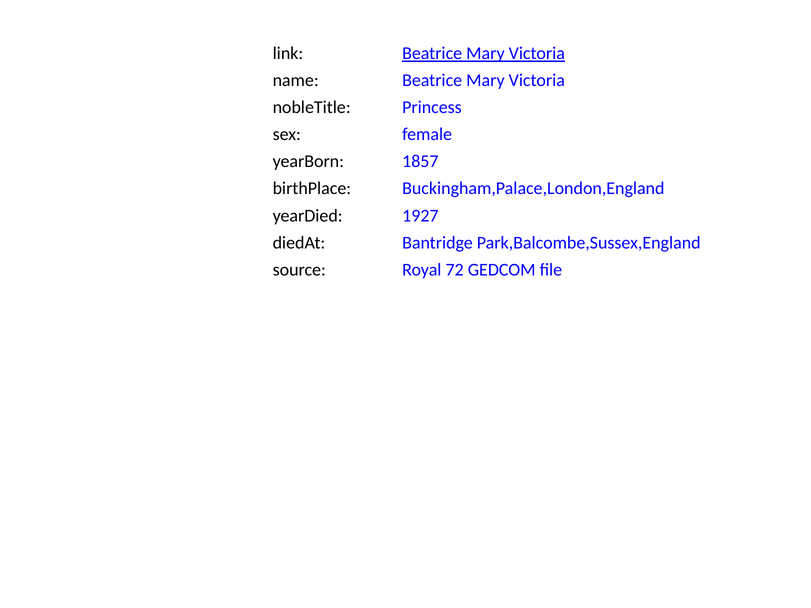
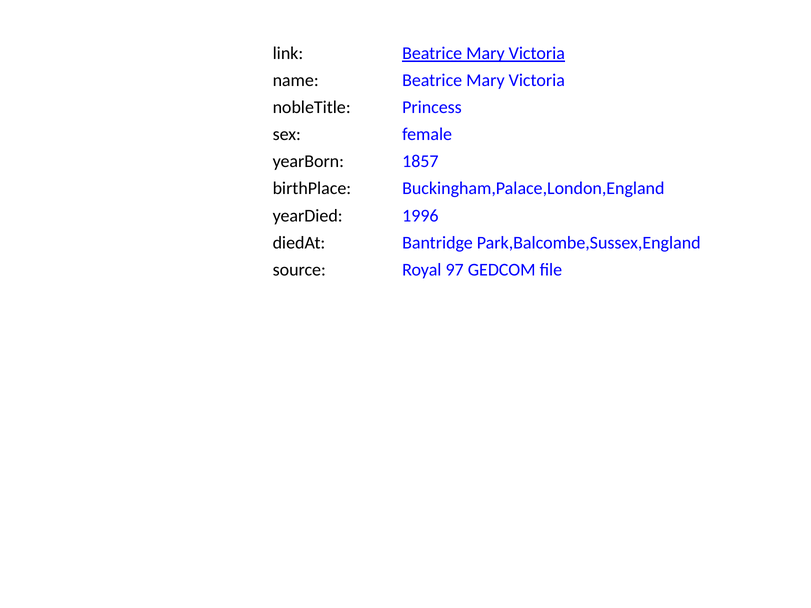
1927: 1927 -> 1996 (420, 216)
72: 72 -> 97 (455, 270)
